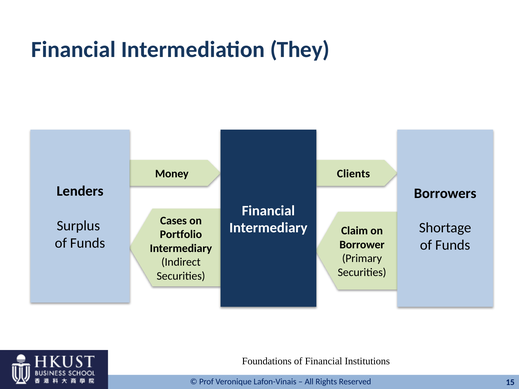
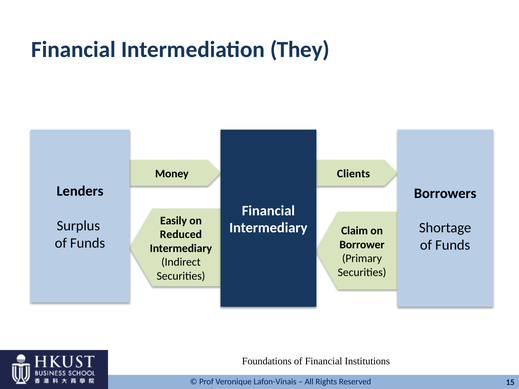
Cases: Cases -> Easily (173, 221)
Portfolio: Portfolio -> Reduced (181, 235)
